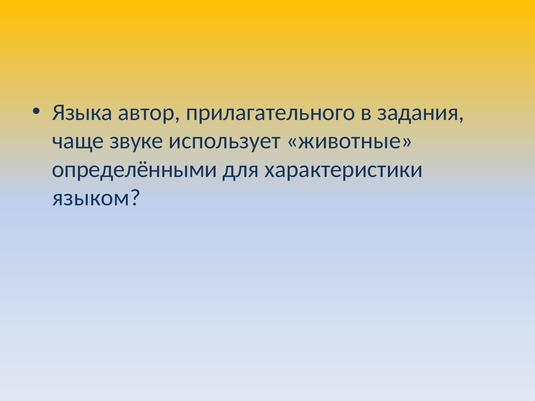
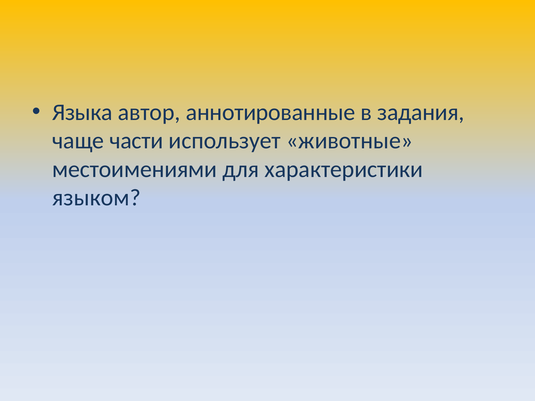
прилагательного: прилагательного -> аннотированные (271, 112)
звуке: звуке -> части (136, 141)
определёнными: определёнными -> местоимениями (135, 169)
